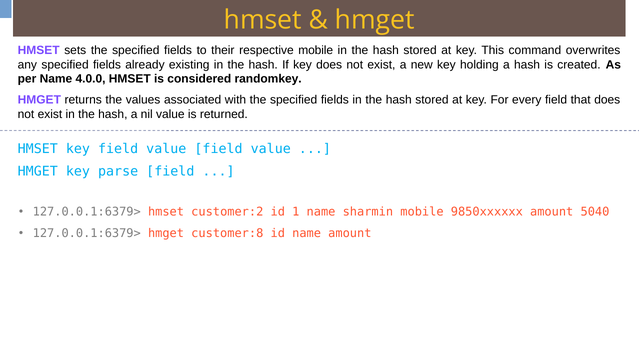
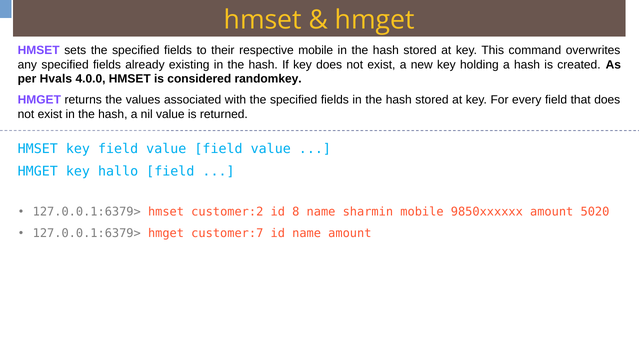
per Name: Name -> Hvals (56, 79)
parse: parse -> hallo (118, 171)
1: 1 -> 8 (296, 212)
5040: 5040 -> 5020 (595, 212)
customer:8: customer:8 -> customer:7 (227, 234)
